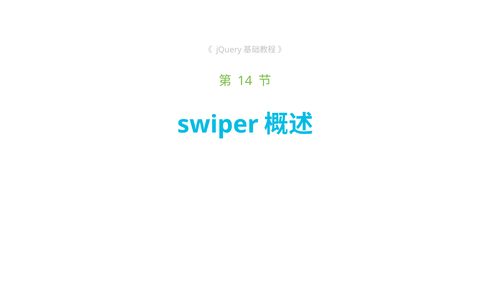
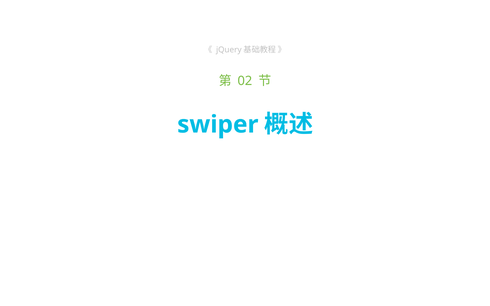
14: 14 -> 02 (245, 81)
